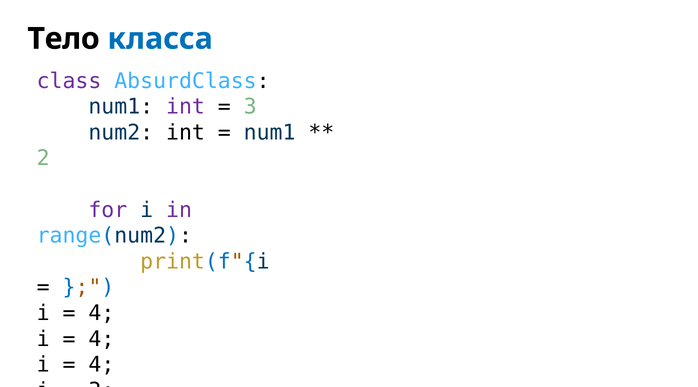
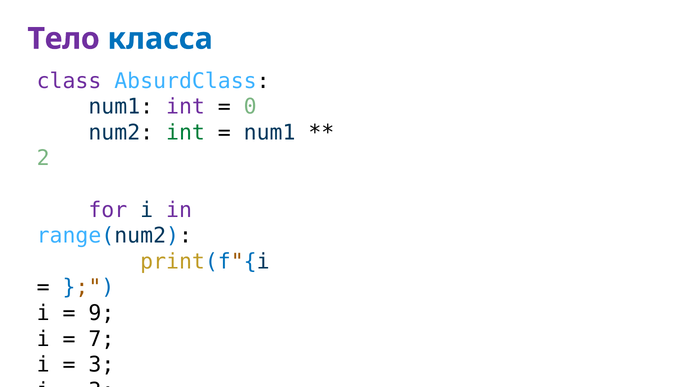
Тело colour: black -> purple (64, 39)
3: 3 -> 0 (250, 107)
int colour: black -> green (185, 132)
4: 4 -> 9 (101, 313)
4: 4 -> 7 (101, 339)
4: 4 -> 3 (101, 365)
